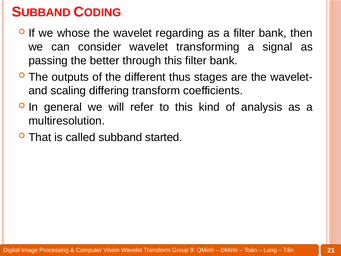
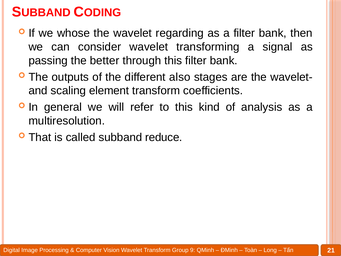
thus: thus -> also (180, 77)
differing: differing -> element (109, 91)
started: started -> reduce (164, 137)
